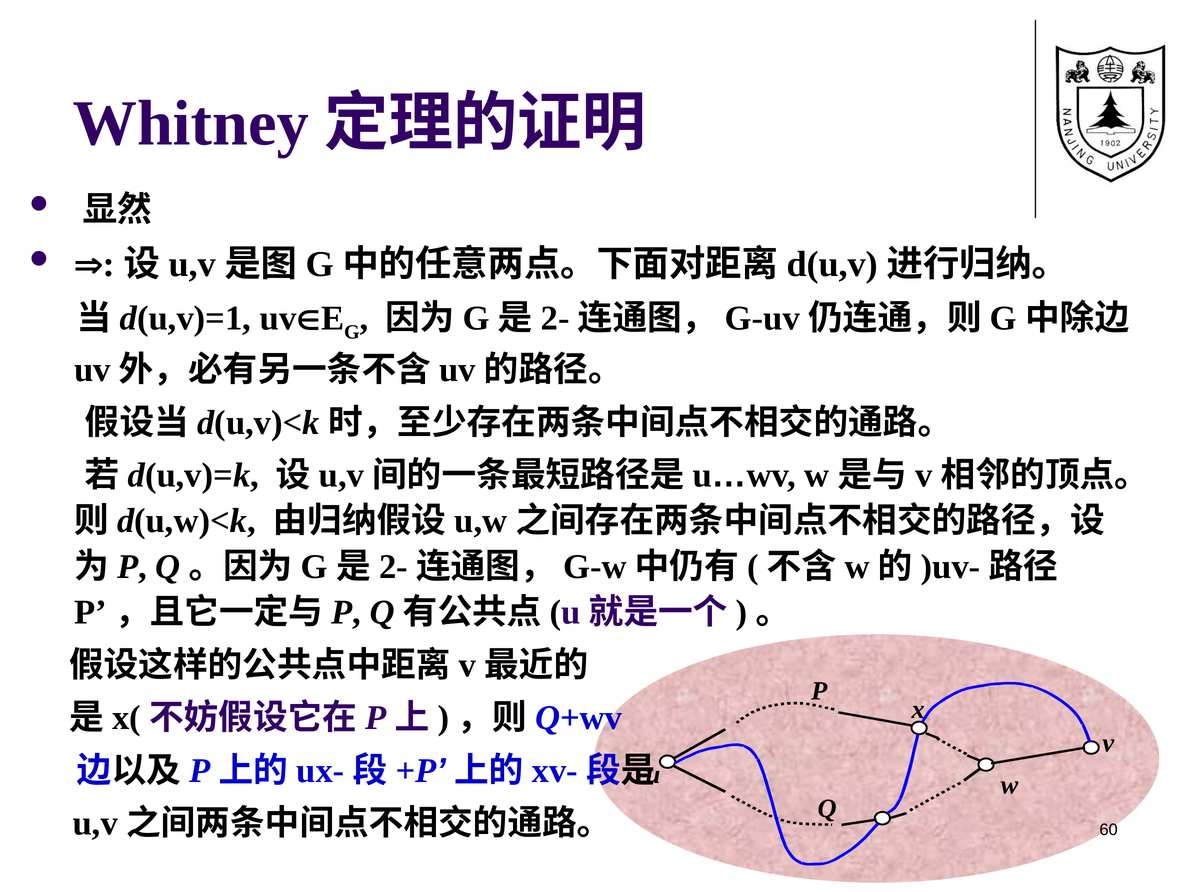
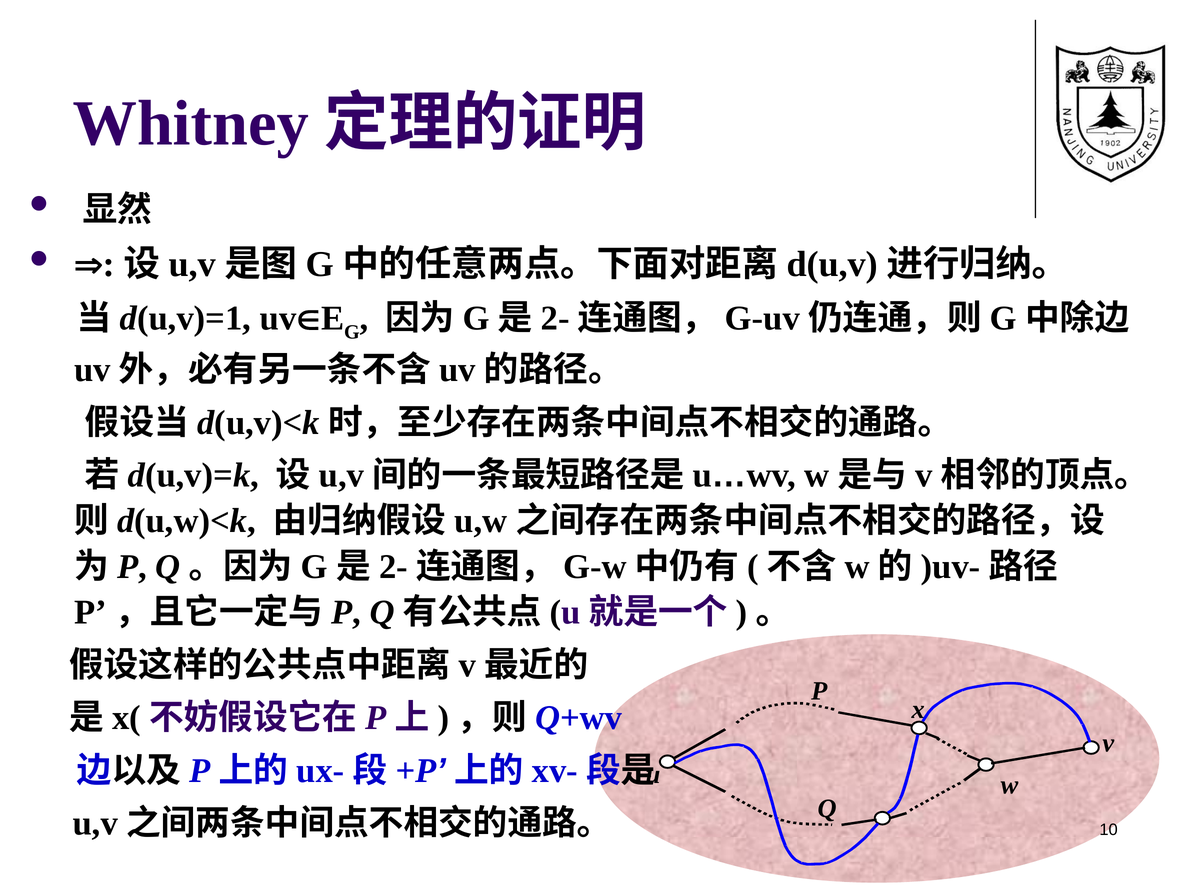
60: 60 -> 10 (1109, 830)
